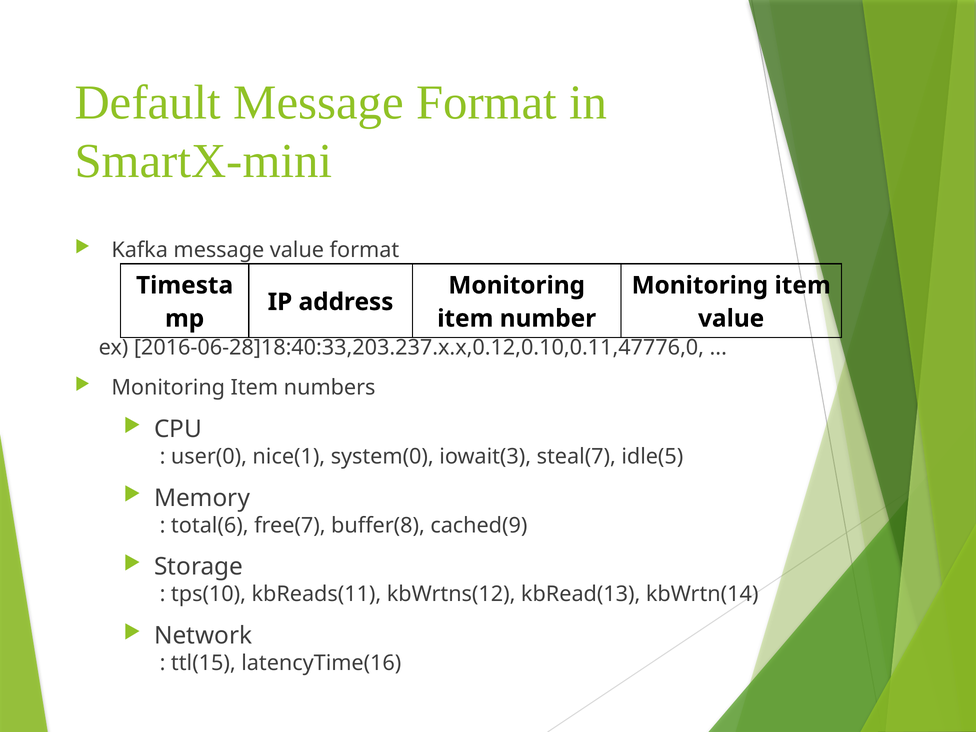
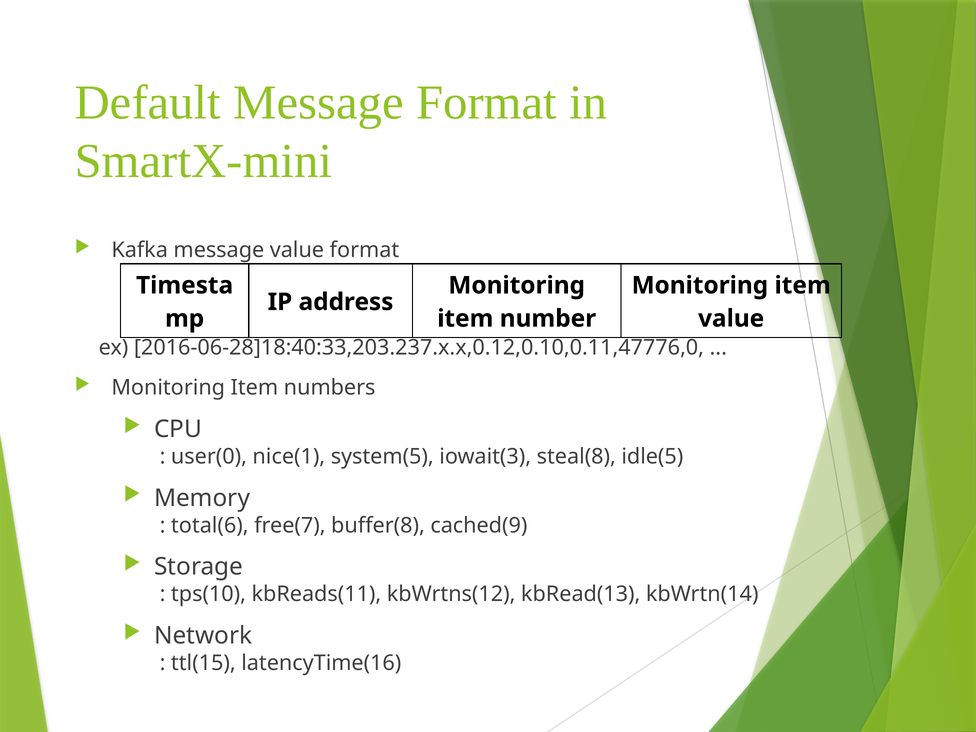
system(0: system(0 -> system(5 (382, 457)
steal(7: steal(7 -> steal(8 (576, 457)
